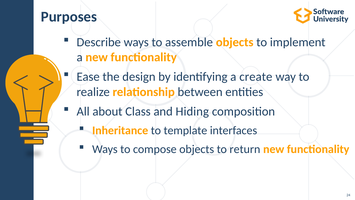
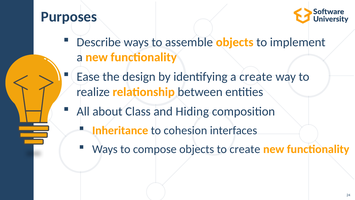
template: template -> cohesion (185, 130)
to return: return -> create (245, 149)
